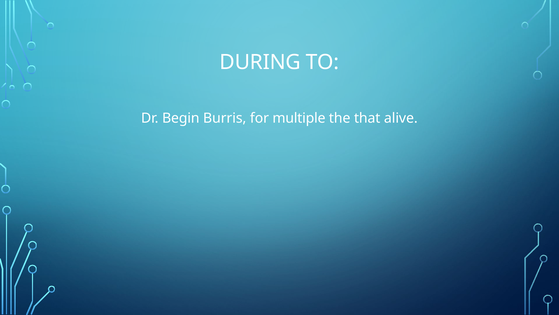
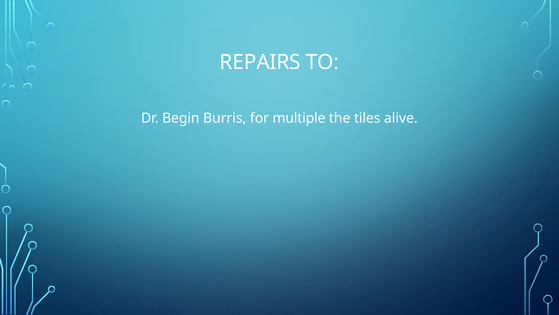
DURING: DURING -> REPAIRS (260, 62)
that: that -> tiles (367, 118)
